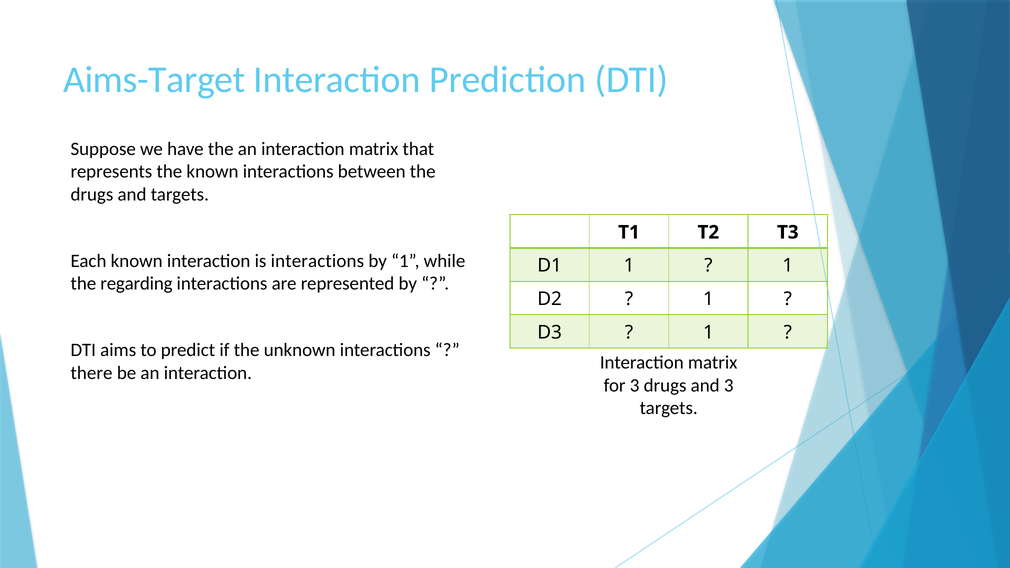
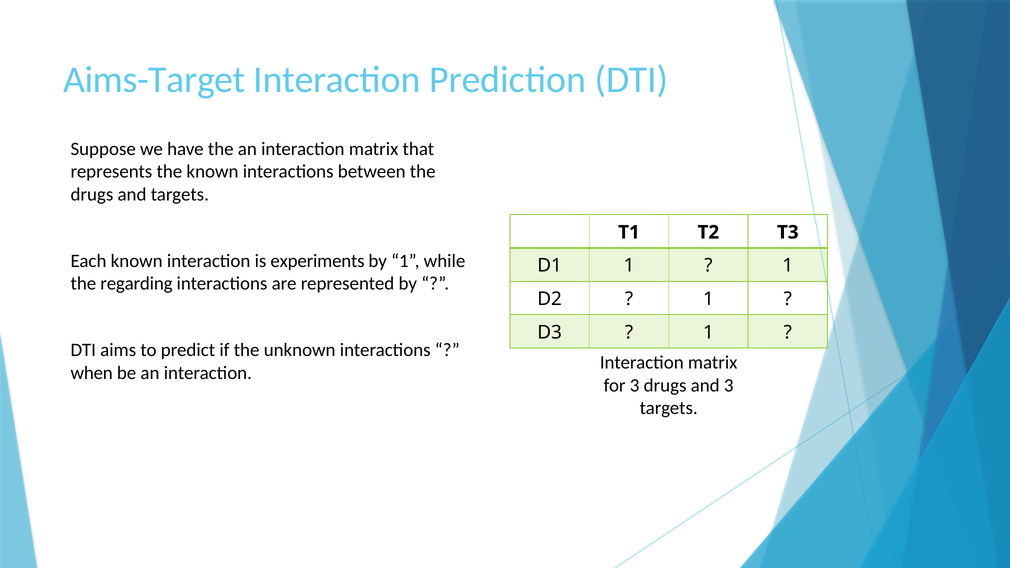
is interactions: interactions -> experiments (318, 261)
there: there -> when (92, 373)
